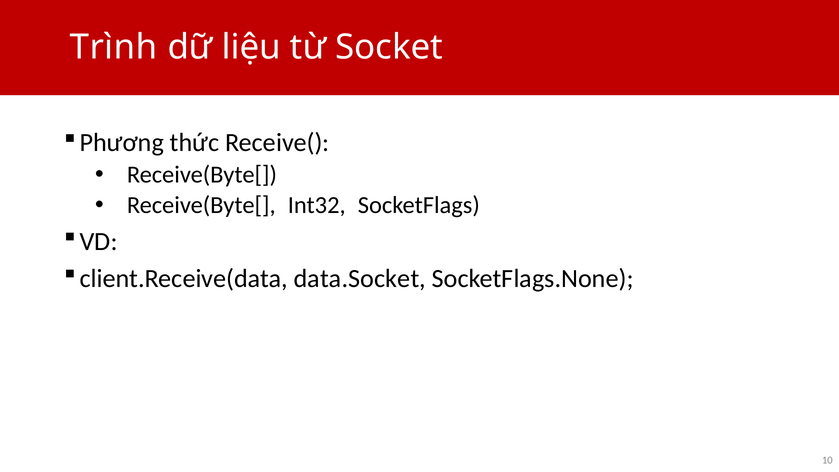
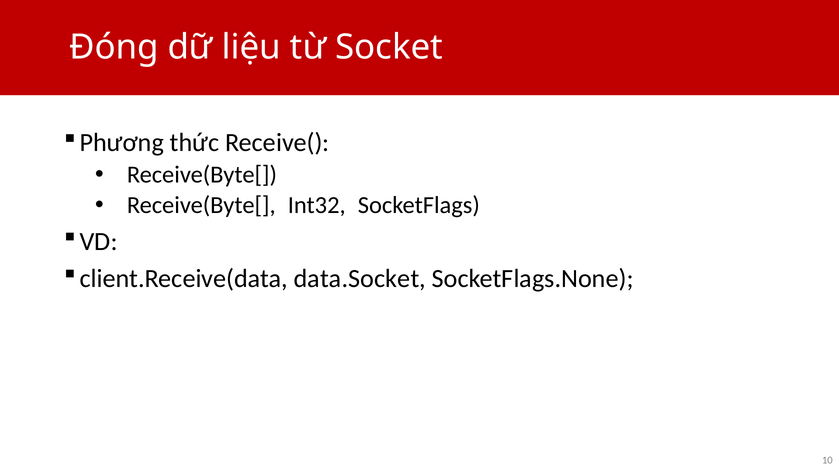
Trình: Trình -> Đóng (114, 47)
